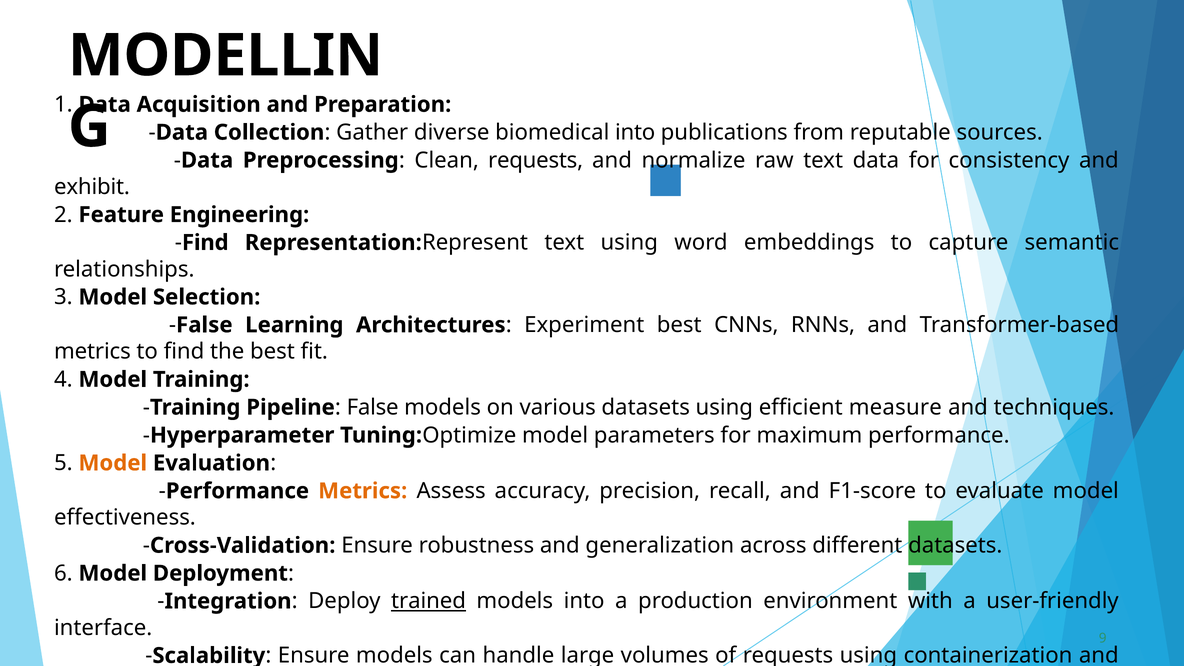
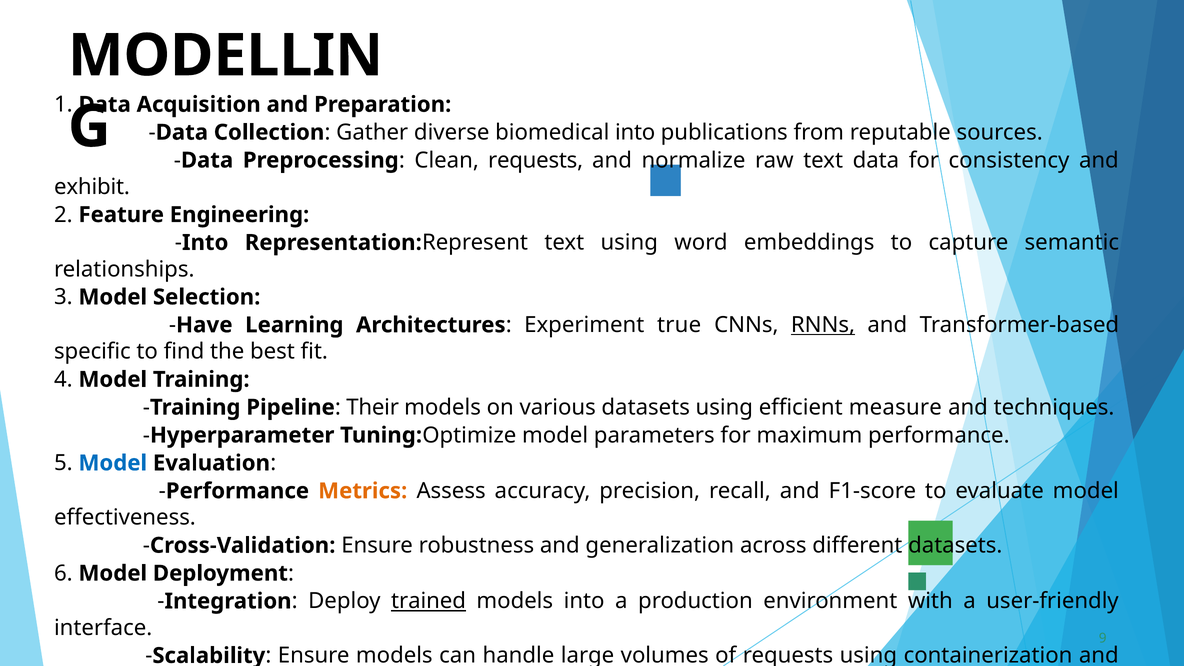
Find: Find -> Into (205, 243)
False: False -> Have (204, 325)
Experiment best: best -> true (679, 325)
RNNs underline: none -> present (823, 325)
metrics: metrics -> specific (92, 352)
False: False -> Their (373, 407)
Model colour: orange -> blue (113, 463)
